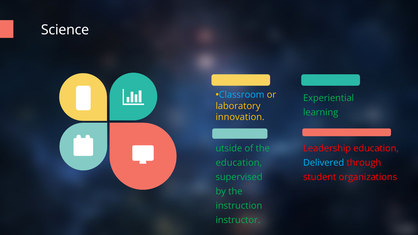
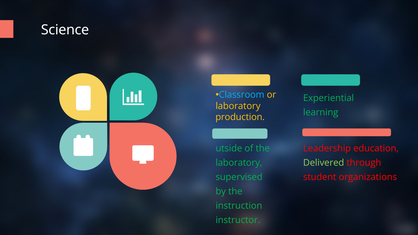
innovation: innovation -> production (240, 117)
Delivered colour: light blue -> light green (324, 163)
education: education -> laboratory (239, 163)
